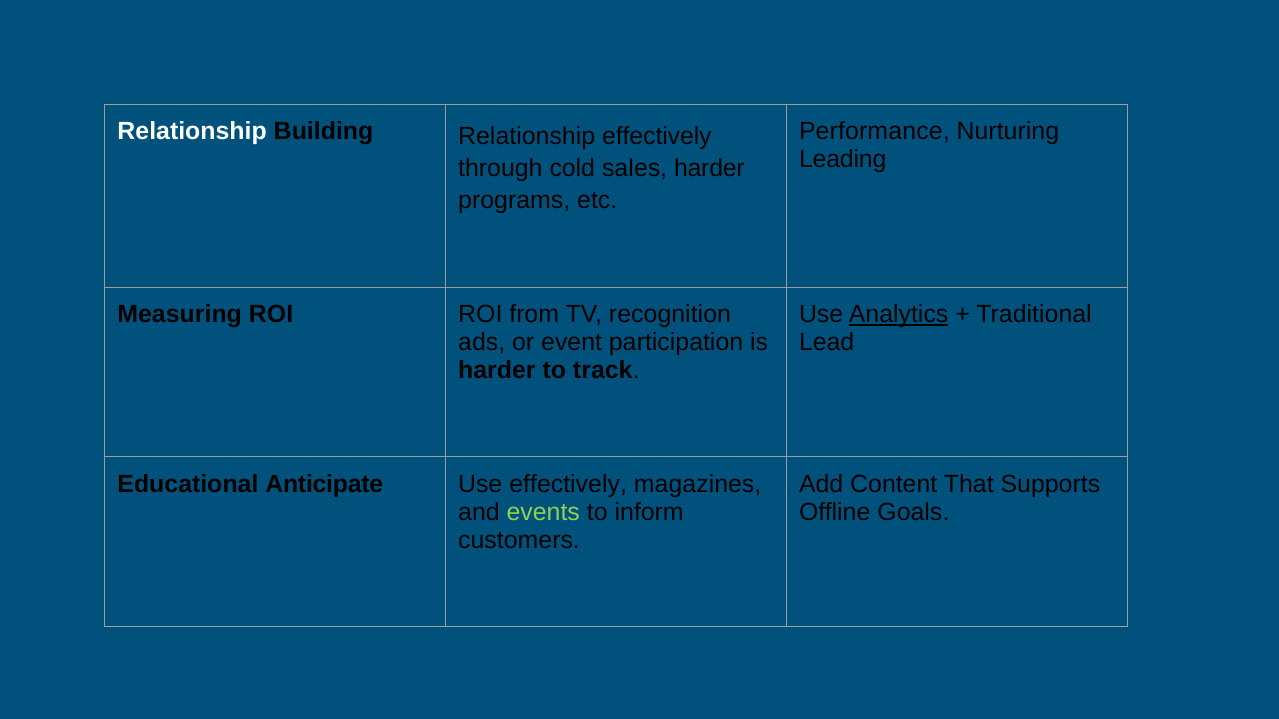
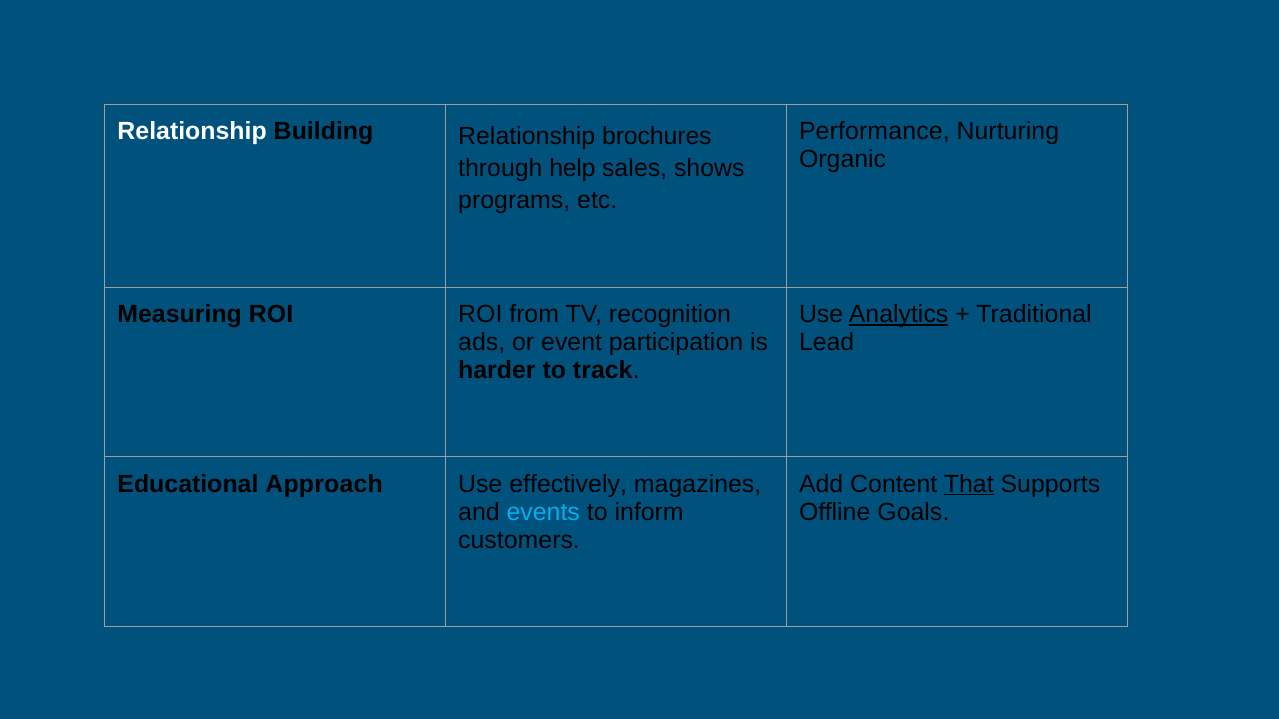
Relationship effectively: effectively -> brochures (657, 136)
Leading: Leading -> Organic (843, 160)
cold: cold -> help (572, 168)
sales harder: harder -> shows (709, 168)
Anticipate: Anticipate -> Approach (324, 484)
That underline: none -> present (969, 484)
events colour: light green -> light blue (543, 512)
